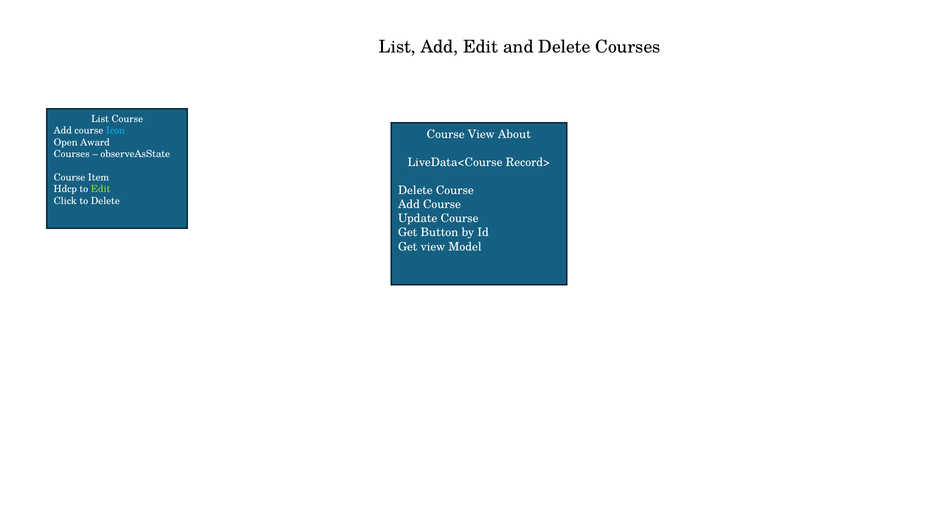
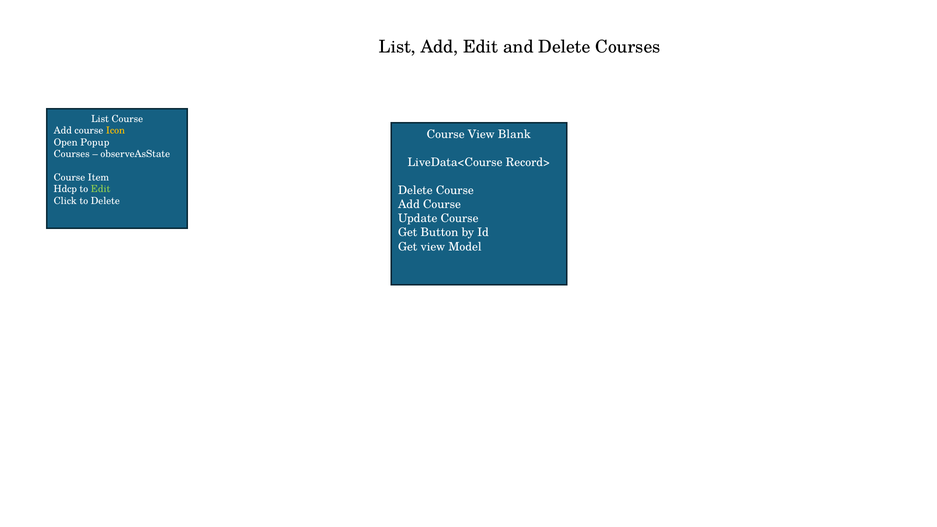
Icon colour: light blue -> yellow (115, 131)
About: About -> Blank (514, 134)
Award: Award -> Popup (95, 142)
